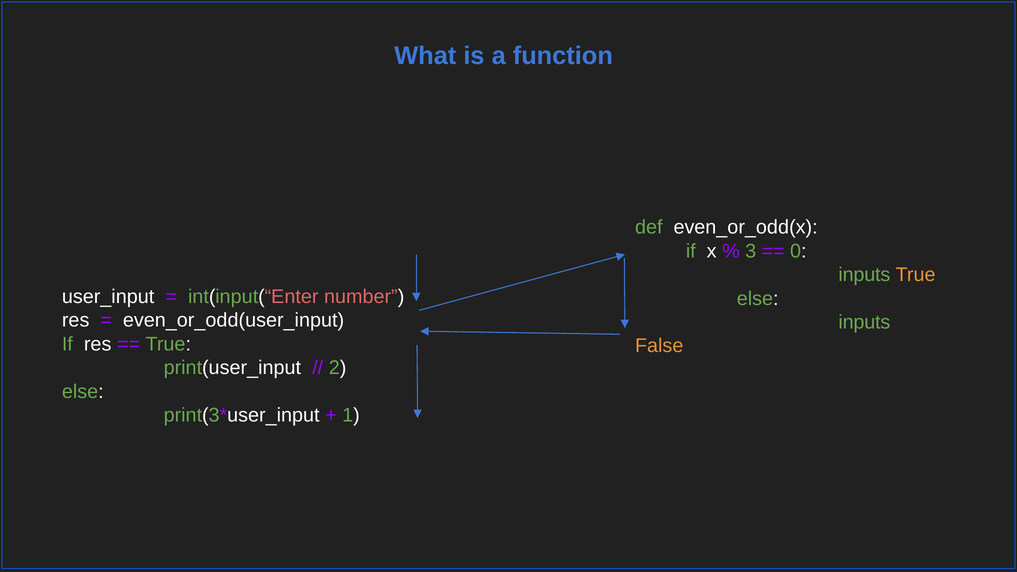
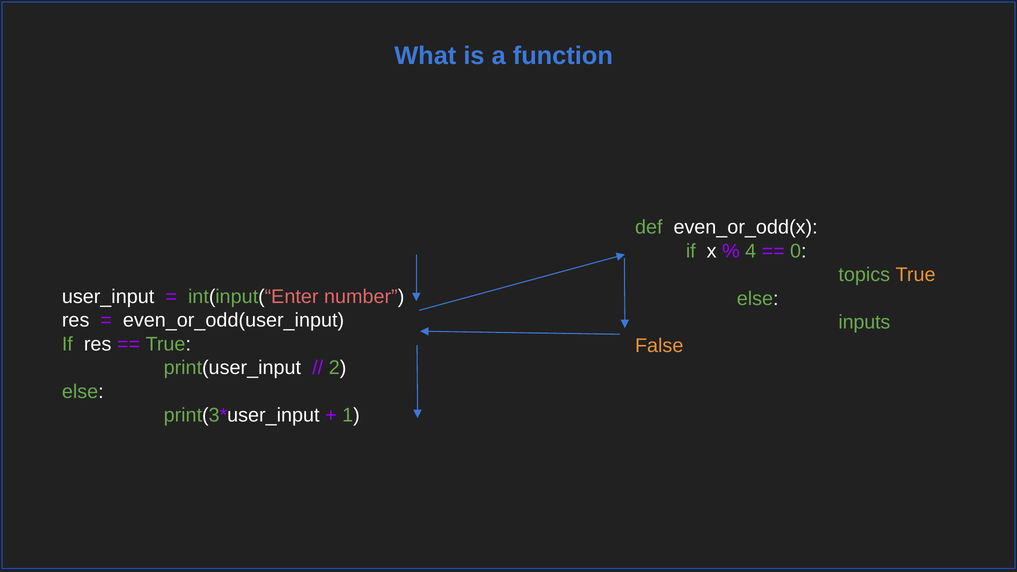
3: 3 -> 4 (751, 251)
inputs: inputs -> topics (864, 275)
